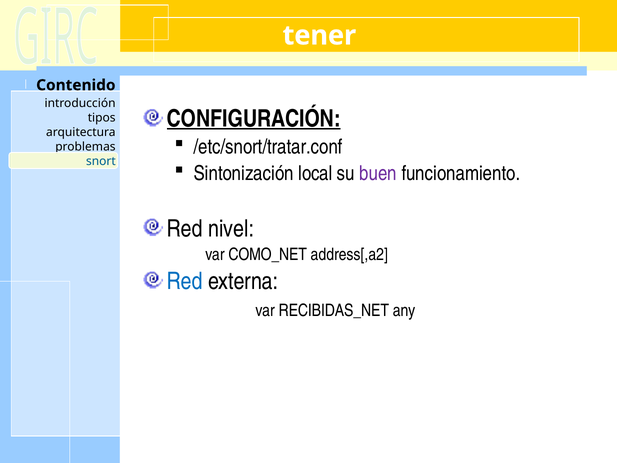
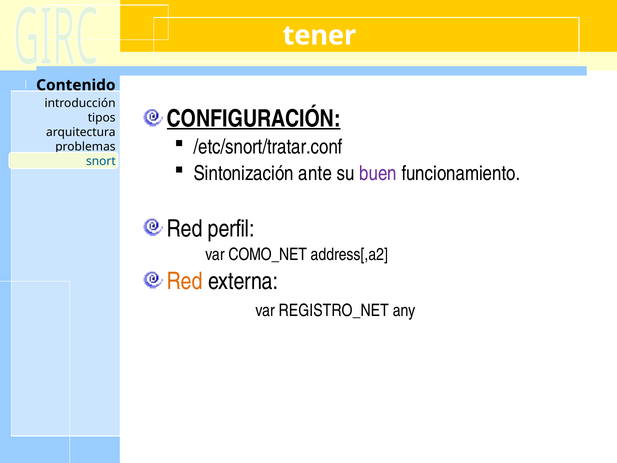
local: local -> ante (315, 173)
nivel: nivel -> perfil (231, 229)
Red colour: blue -> orange (185, 281)
RECIBIDAS_NET: RECIBIDAS_NET -> REGISTRO_NET (334, 311)
